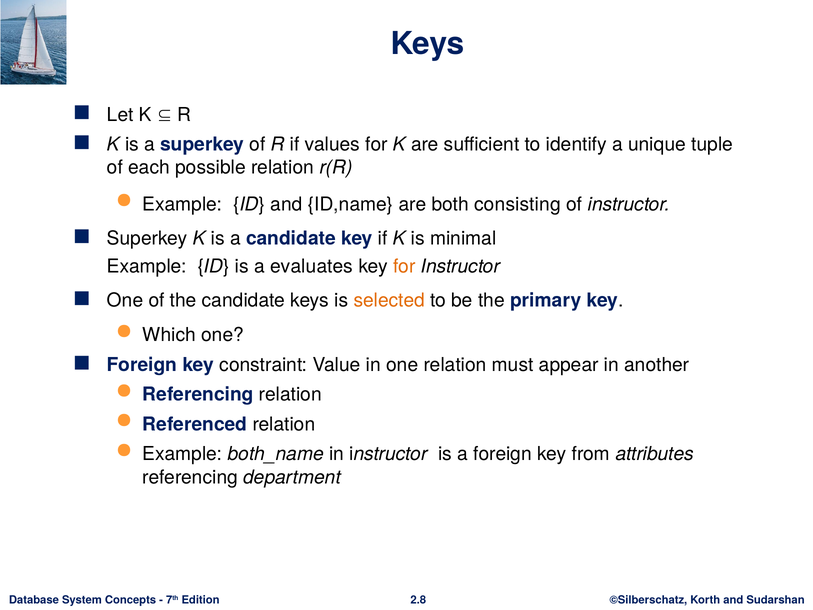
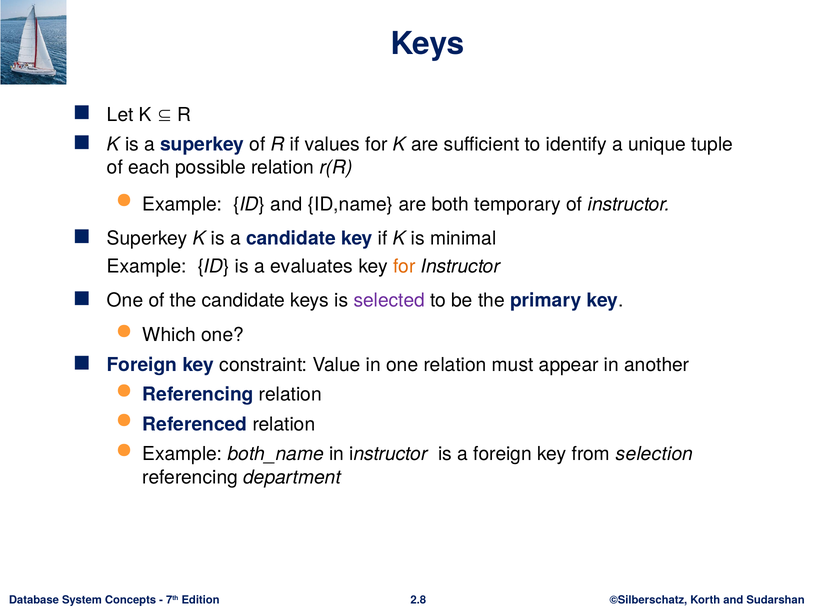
consisting: consisting -> temporary (517, 204)
selected colour: orange -> purple (389, 301)
attributes: attributes -> selection (655, 454)
